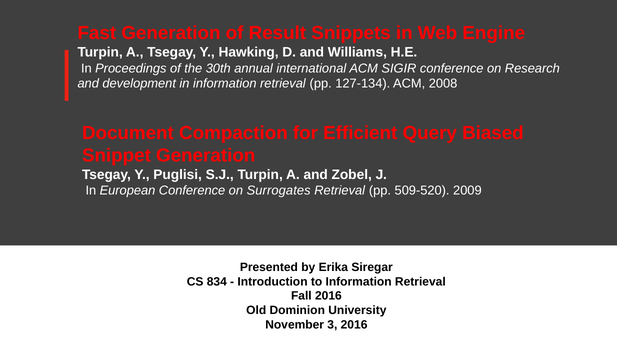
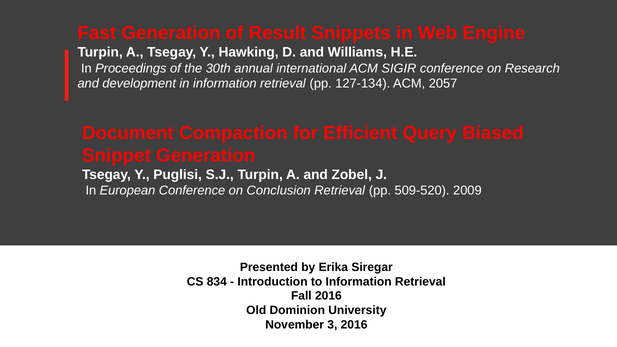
2008: 2008 -> 2057 (443, 84)
Surrogates: Surrogates -> Conclusion (279, 191)
